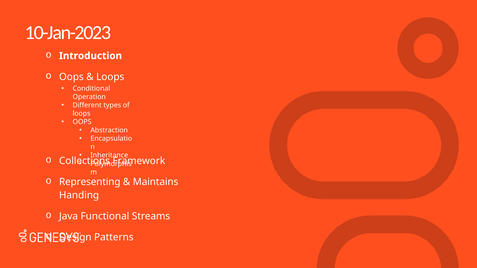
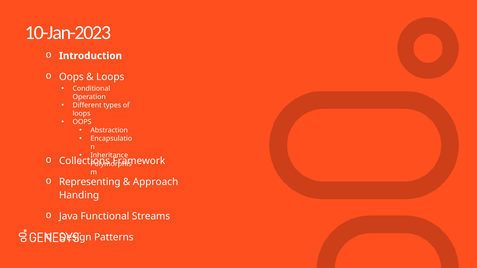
Maintains: Maintains -> Approach (156, 182)
